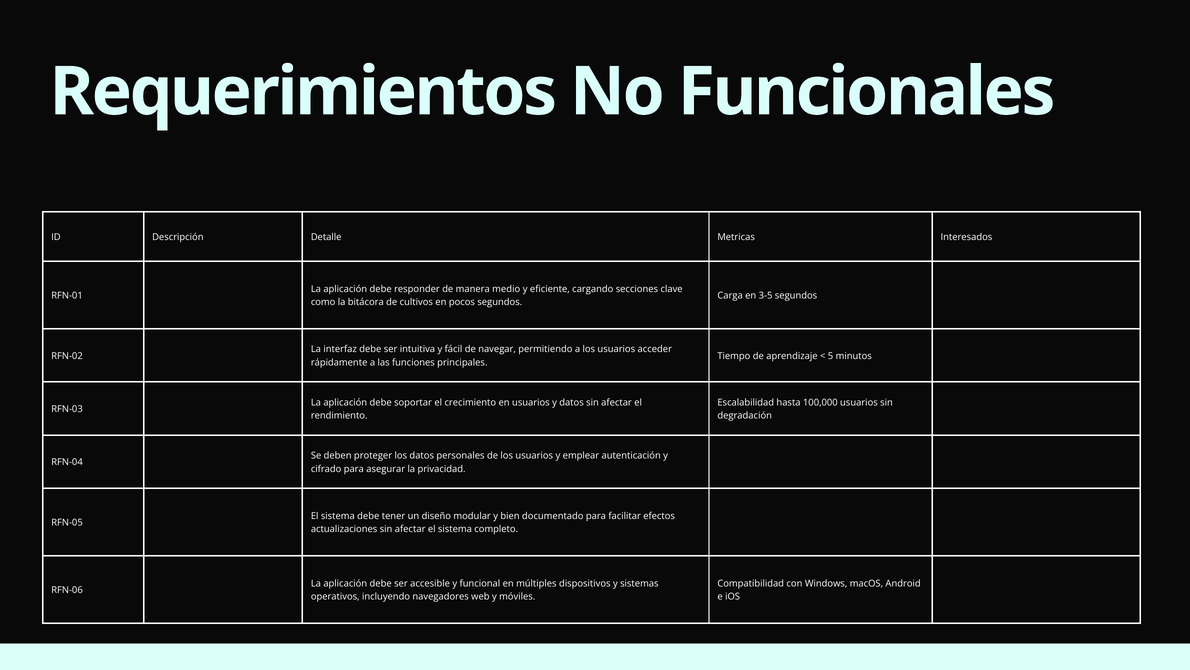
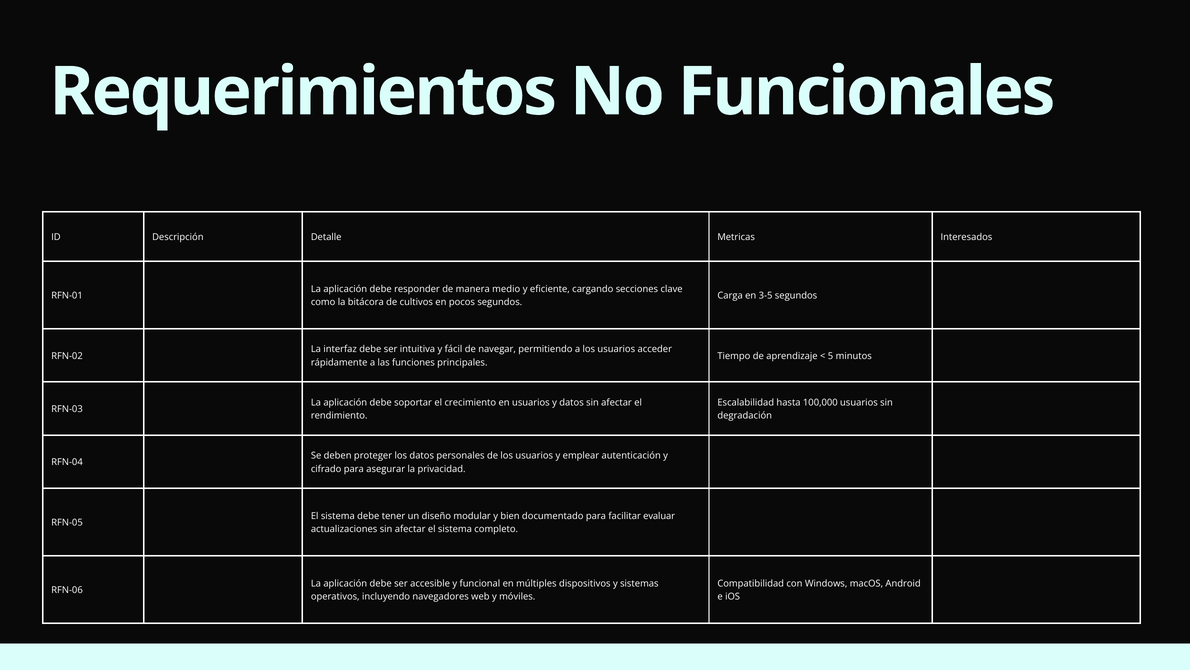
efectos: efectos -> evaluar (659, 516)
